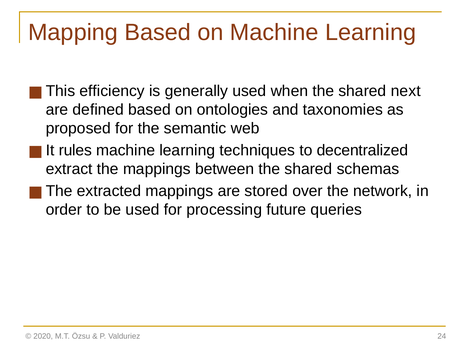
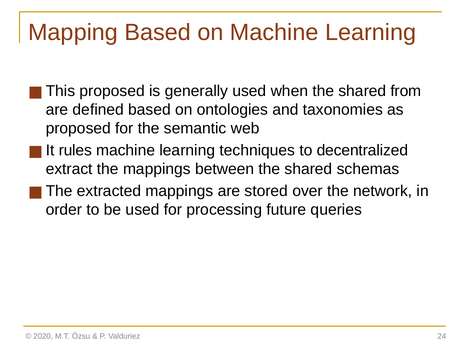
efficiency: efficiency -> proposed (112, 91)
next: next -> from (406, 91)
